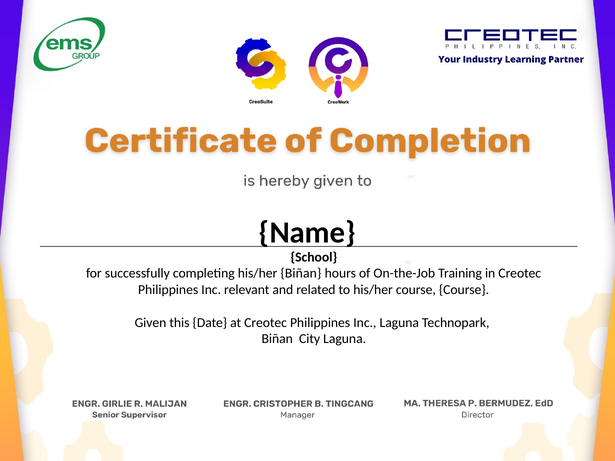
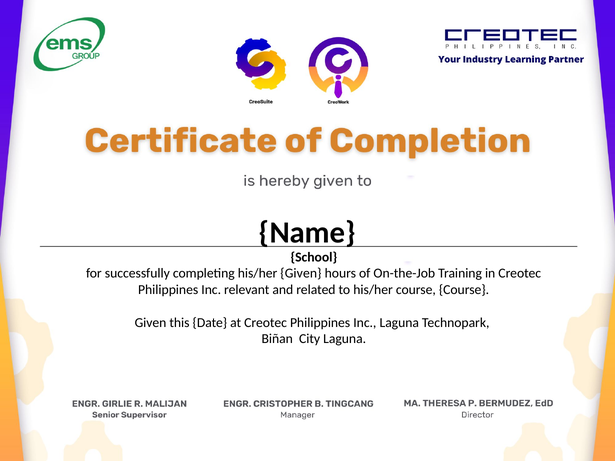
his/her Biñan: Biñan -> Given (301, 274)
